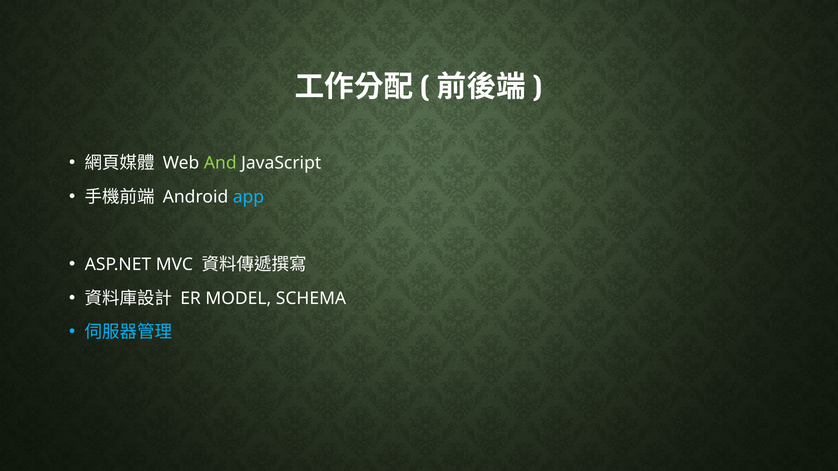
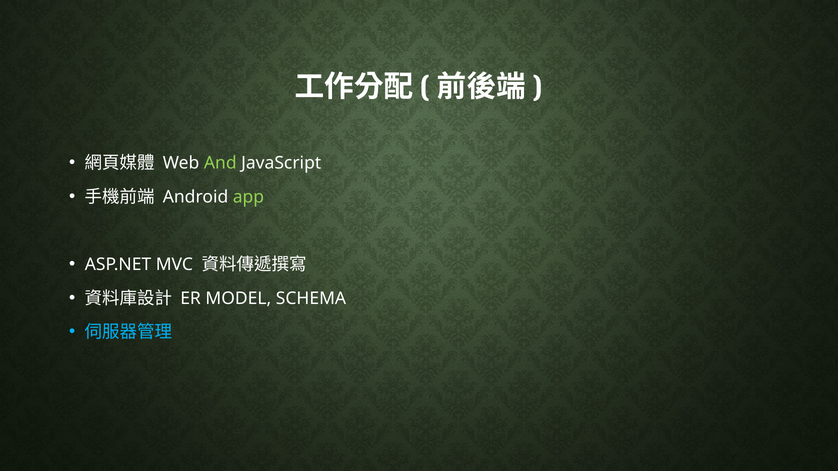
app colour: light blue -> light green (248, 197)
